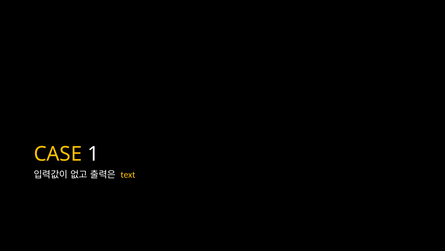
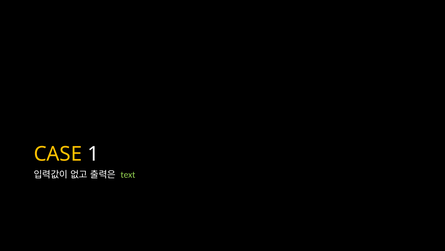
text colour: yellow -> light green (128, 174)
